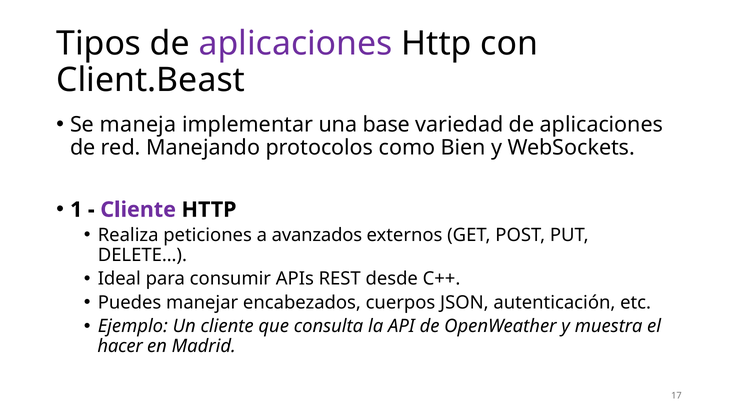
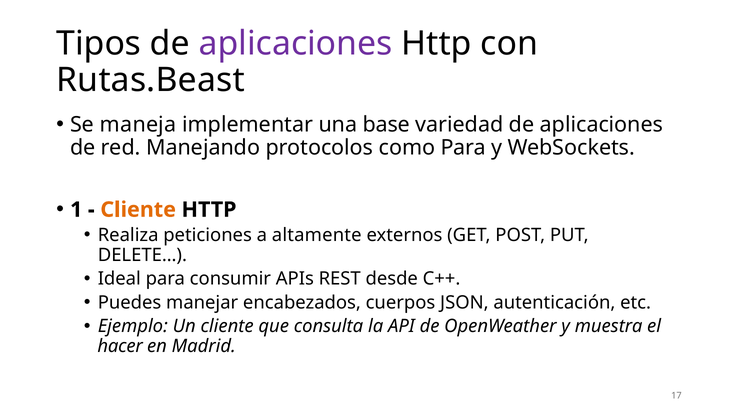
Client.Beast: Client.Beast -> Rutas.Beast (151, 80)
como Bien: Bien -> Para (463, 148)
Cliente colour: purple -> orange (138, 210)
avanzados: avanzados -> altamente (317, 235)
